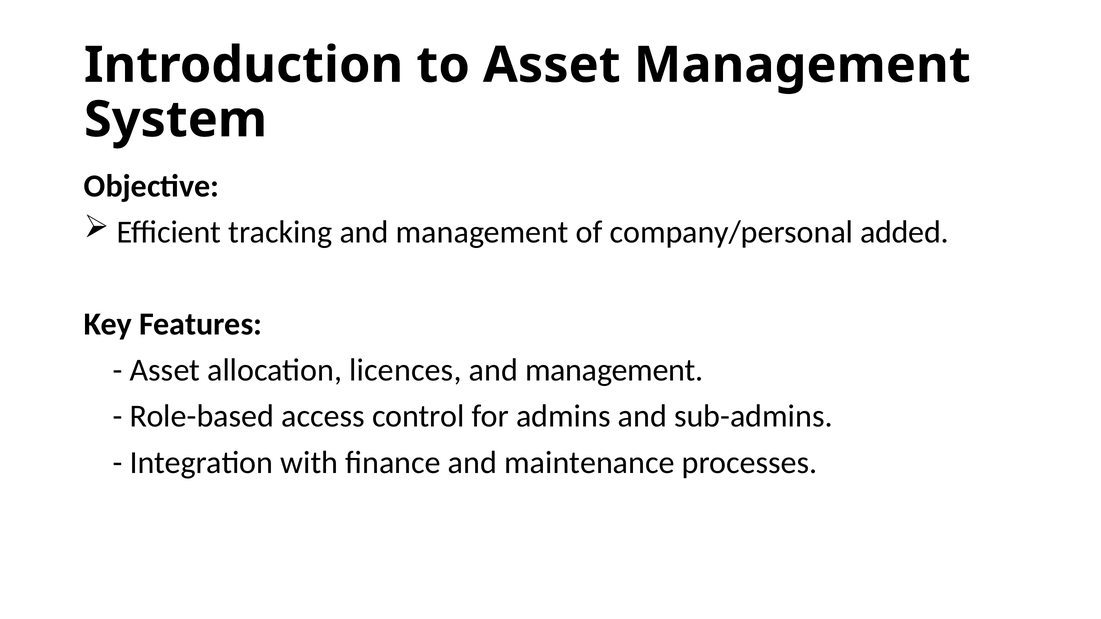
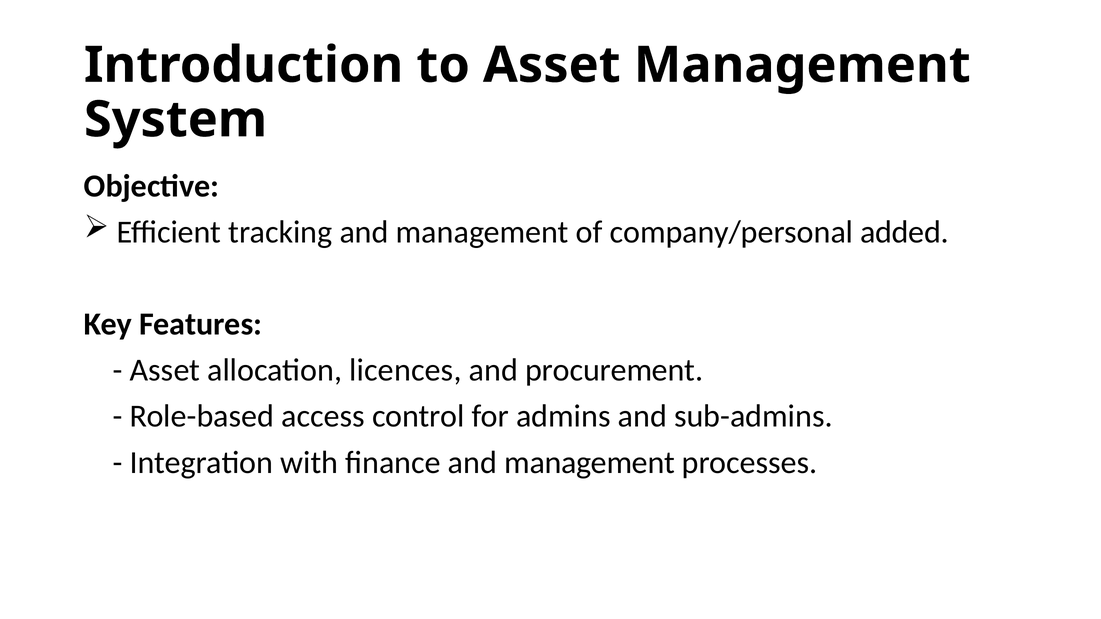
management: management -> procurement (614, 370)
finance and maintenance: maintenance -> management (590, 463)
